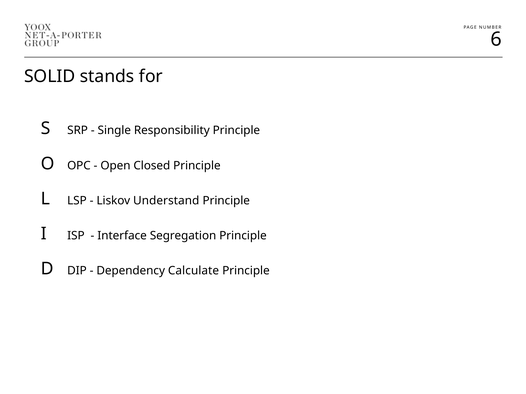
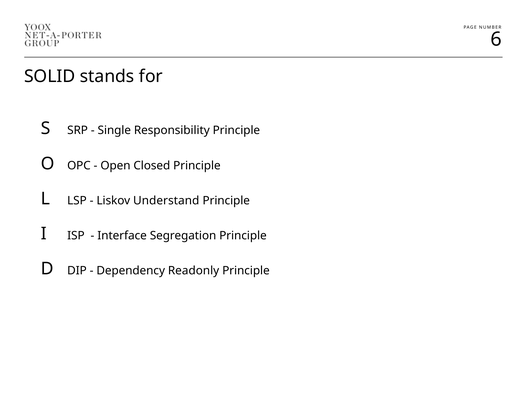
Calculate: Calculate -> Readonly (194, 271)
